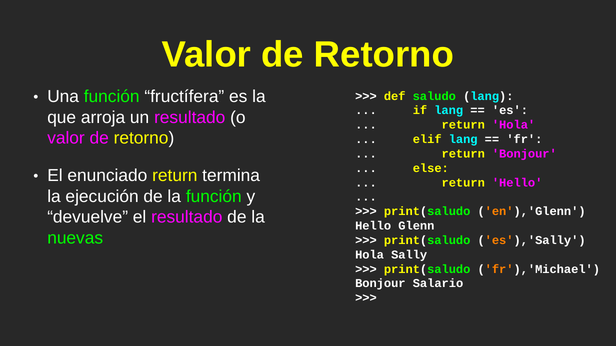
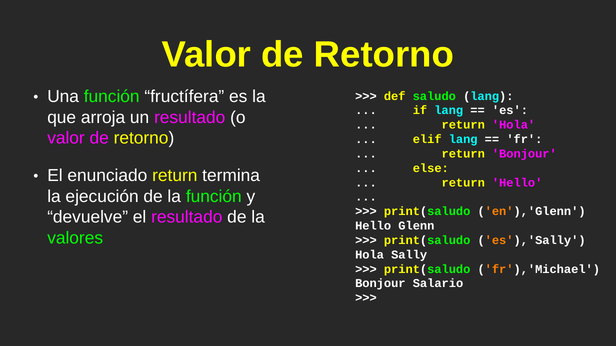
nuevas: nuevas -> valores (75, 238)
